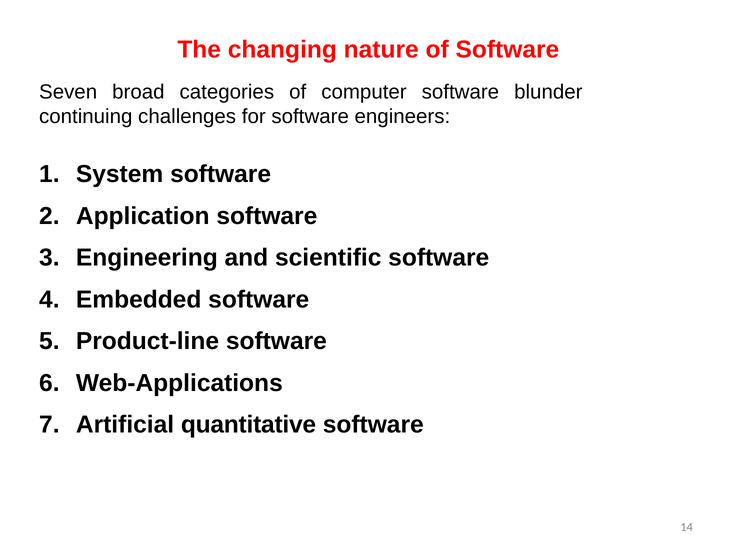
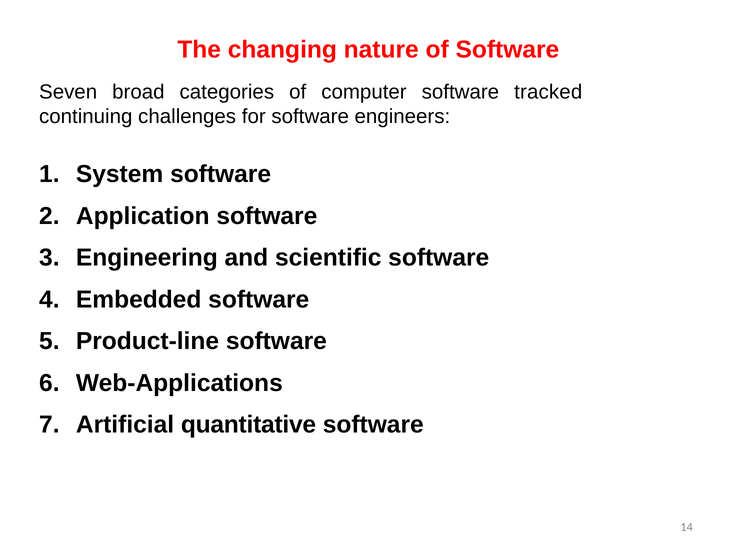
blunder: blunder -> tracked (548, 92)
